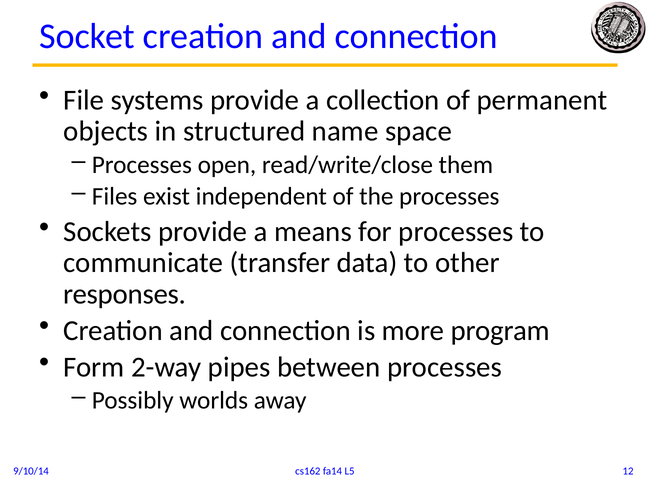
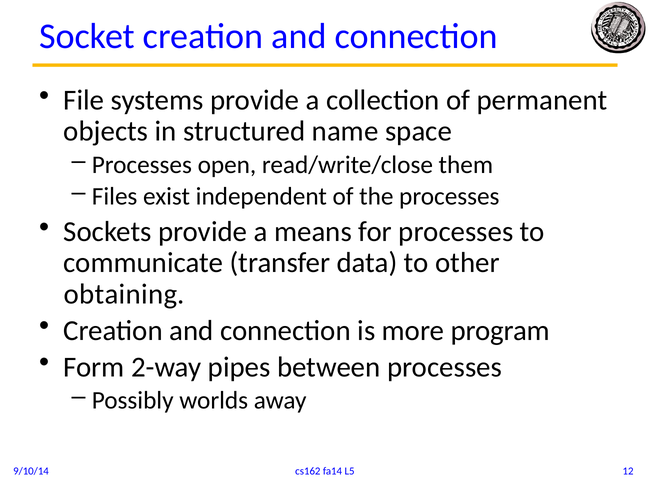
responses: responses -> obtaining (124, 294)
